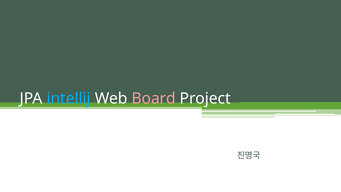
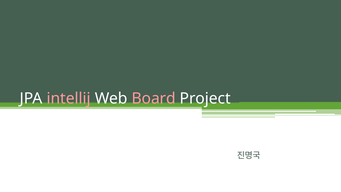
intellij colour: light blue -> pink (69, 98)
